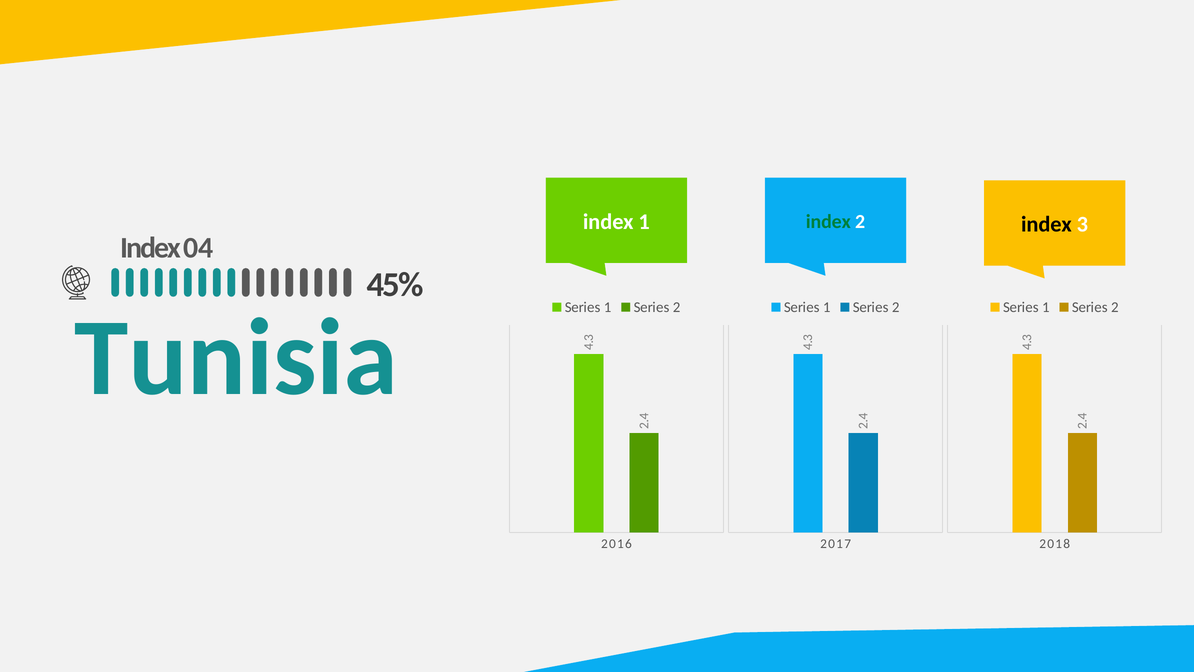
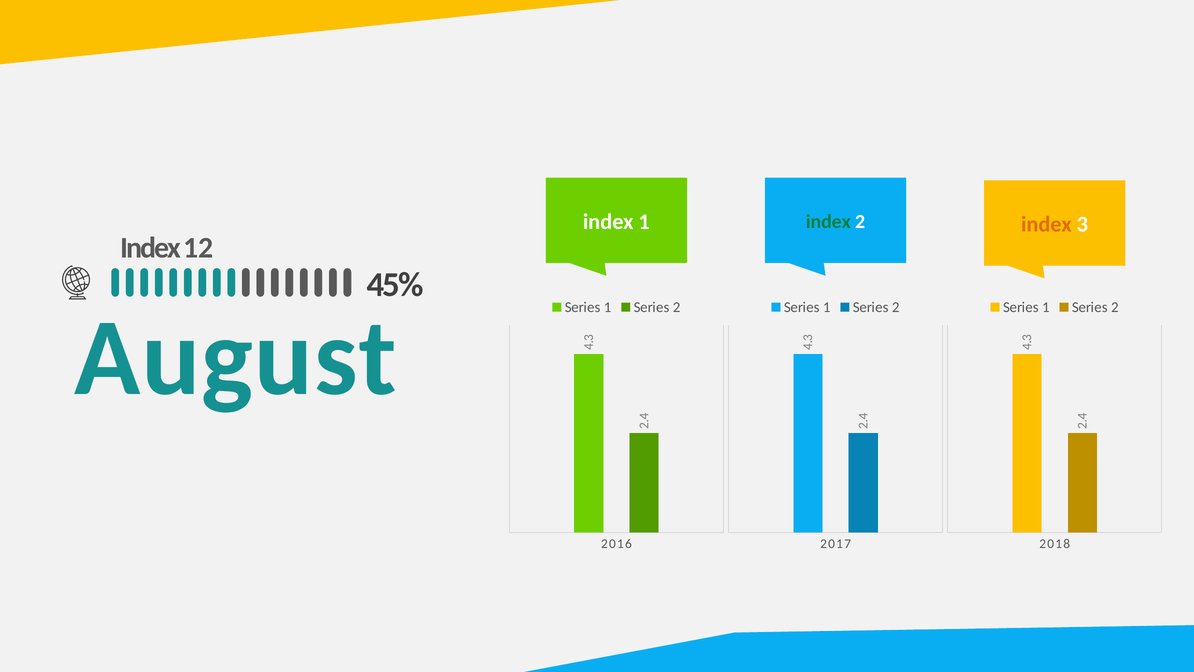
index colour: black -> orange (1046, 224)
04: 04 -> 12 (198, 248)
Tunisia: Tunisia -> August (235, 358)
